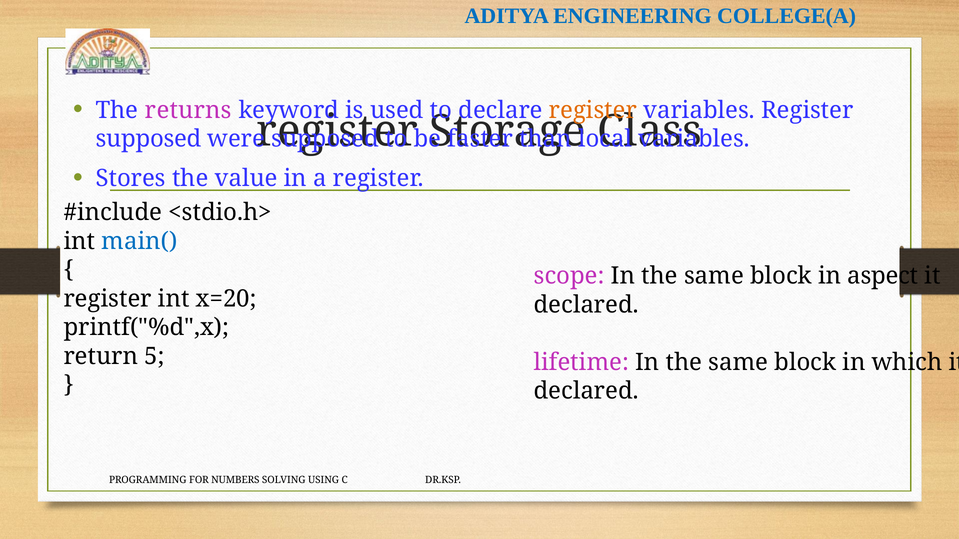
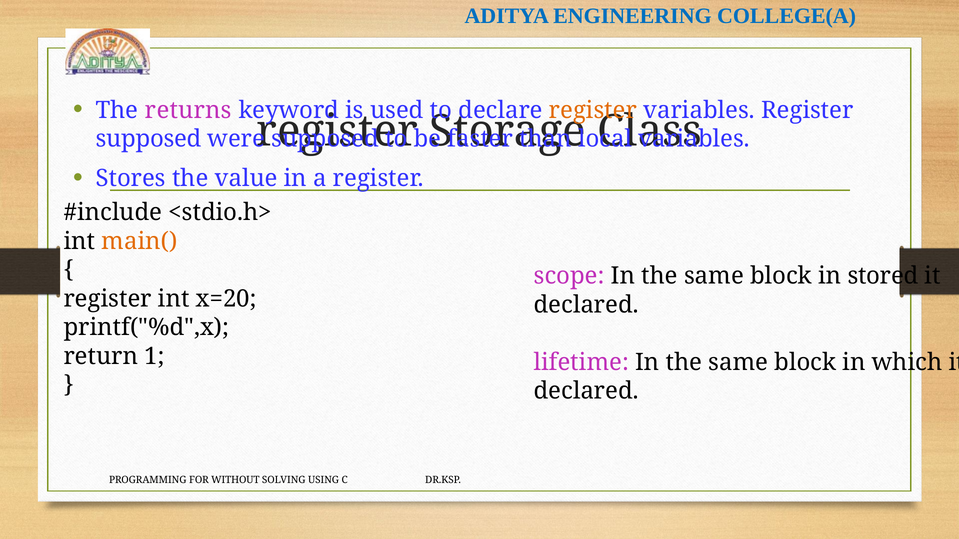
main( colour: blue -> orange (139, 241)
aspect: aspect -> stored (883, 276)
5: 5 -> 1 (155, 357)
NUMBERS: NUMBERS -> WITHOUT (235, 480)
